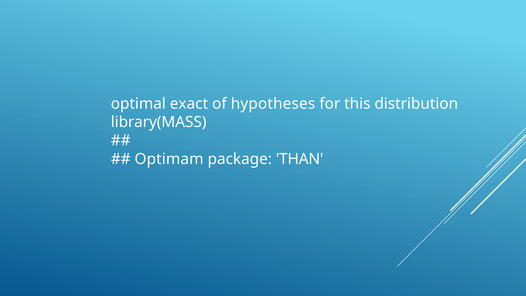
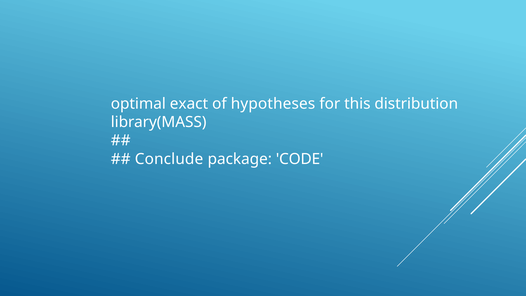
Optimam: Optimam -> Conclude (169, 159)
THAN: THAN -> CODE (300, 159)
